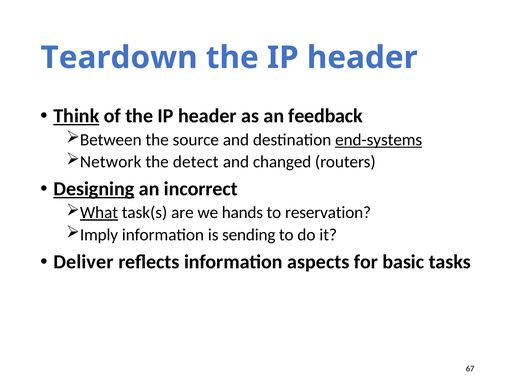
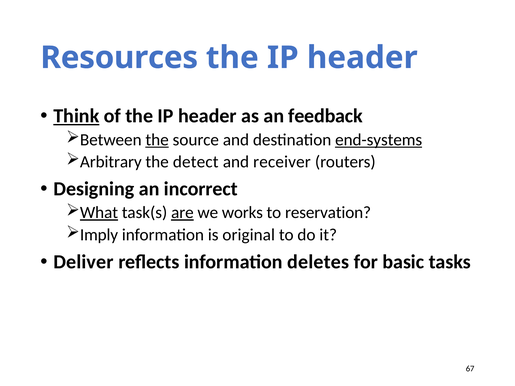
Teardown: Teardown -> Resources (119, 58)
the underline: none -> present (157, 140)
Network: Network -> Arbitrary (111, 162)
changed: changed -> receiver (282, 162)
Designing underline: present -> none (94, 189)
are underline: none -> present (182, 213)
hands: hands -> works (242, 213)
sending: sending -> original (249, 235)
aspects: aspects -> deletes (318, 262)
